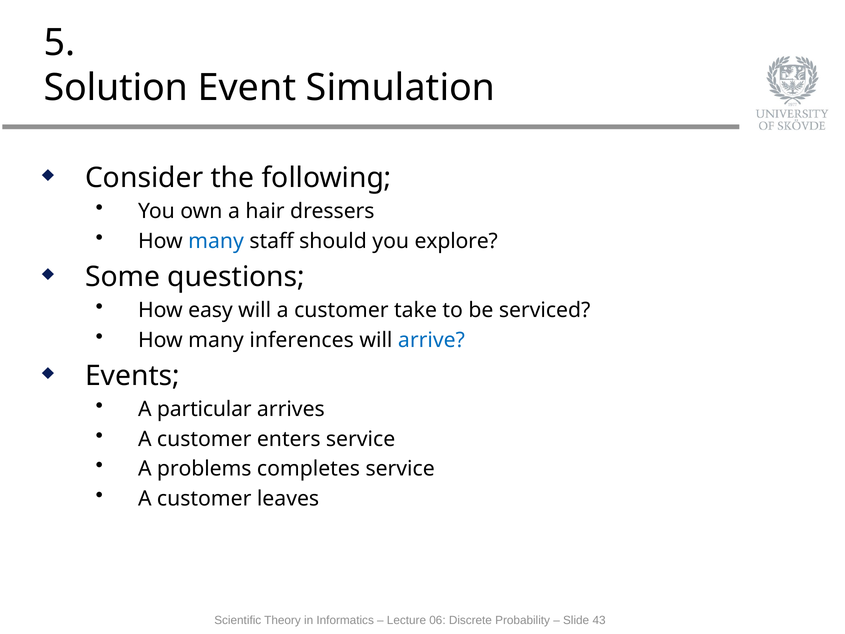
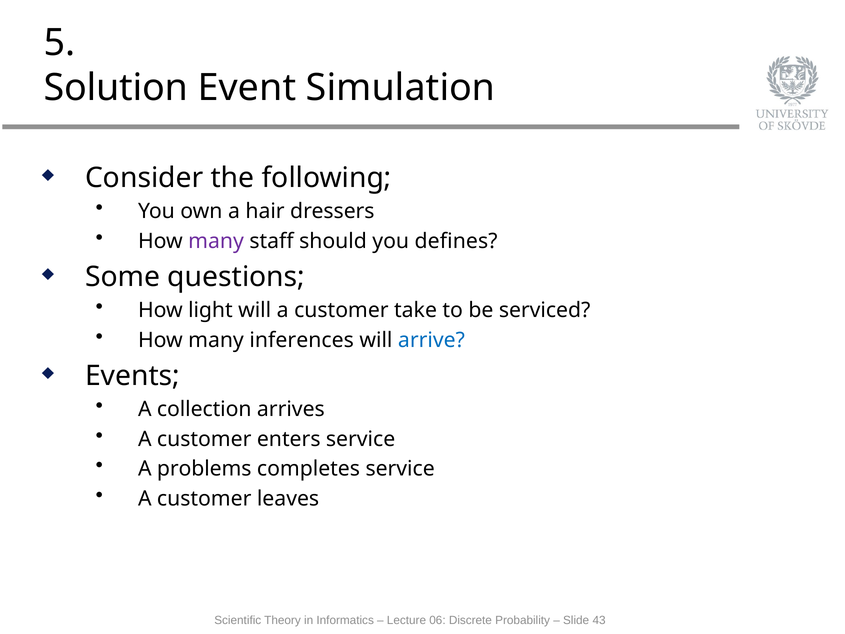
many colour: blue -> purple (216, 241)
explore: explore -> defines (456, 241)
easy: easy -> light (210, 310)
particular: particular -> collection (204, 409)
